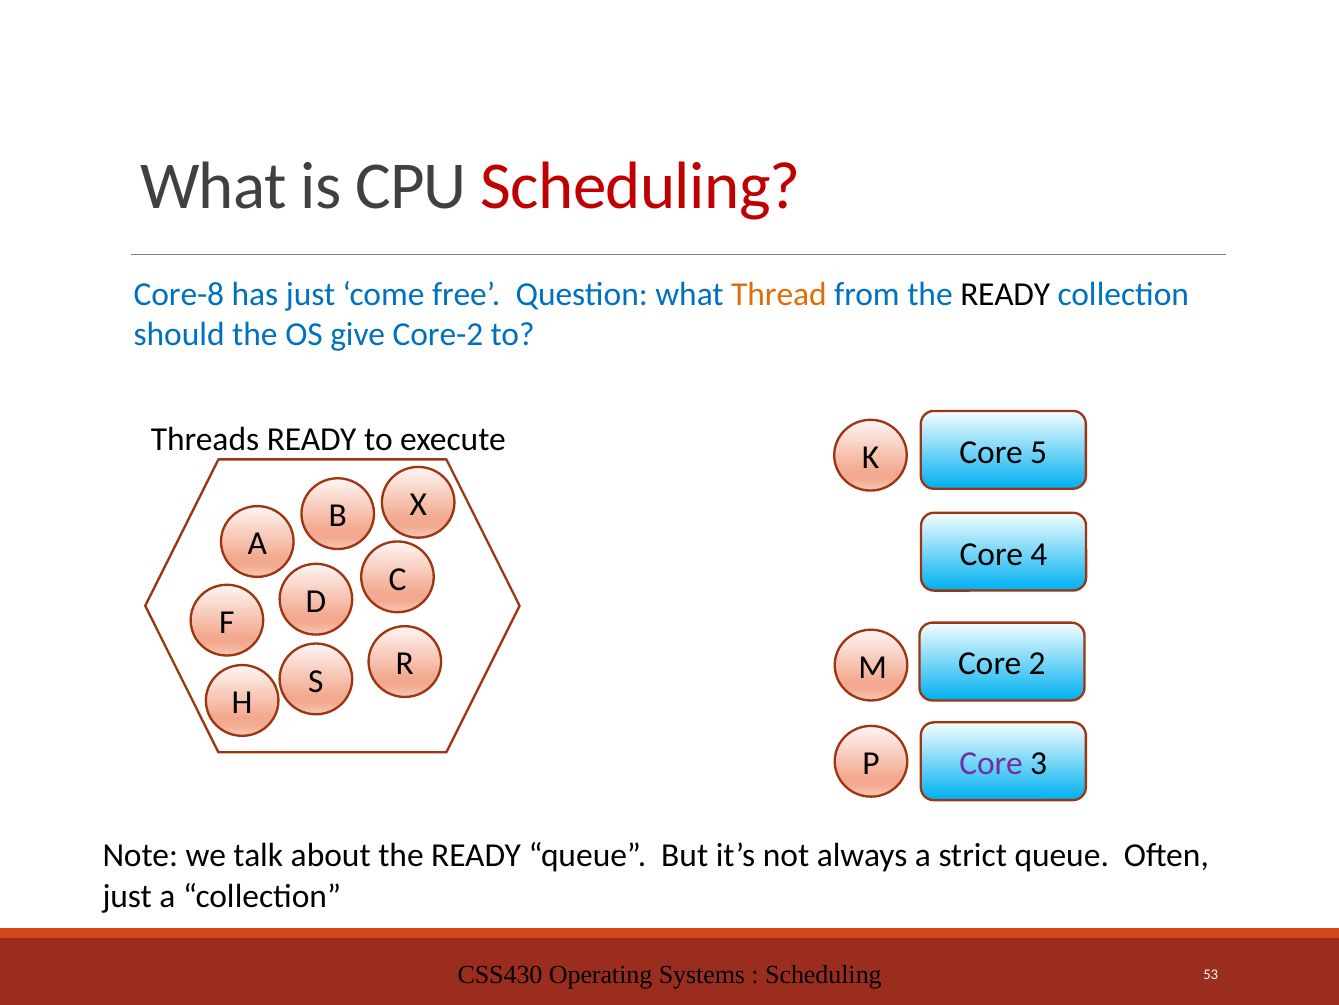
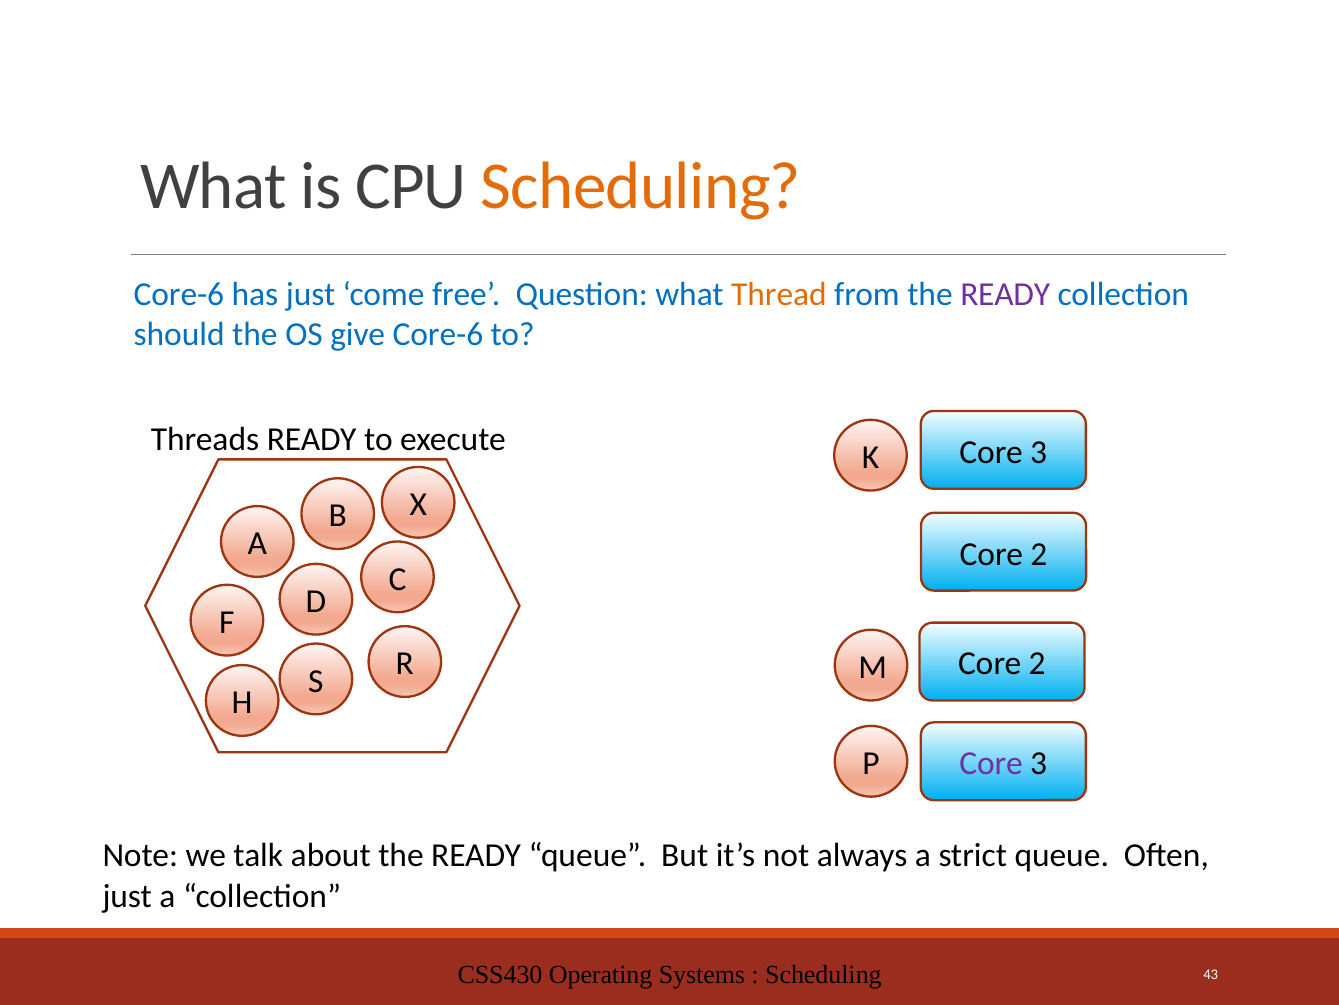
Scheduling colour: red -> orange (641, 186)
Core-8: Core-8 -> Core-6 (179, 294)
READY colour: black -> purple (1005, 294)
give Core-2: Core-2 -> Core-6 (438, 334)
5: 5 -> 3 (1039, 452)
4: 4 -> 2 (1039, 554)
53: 53 -> 43 (1211, 973)
